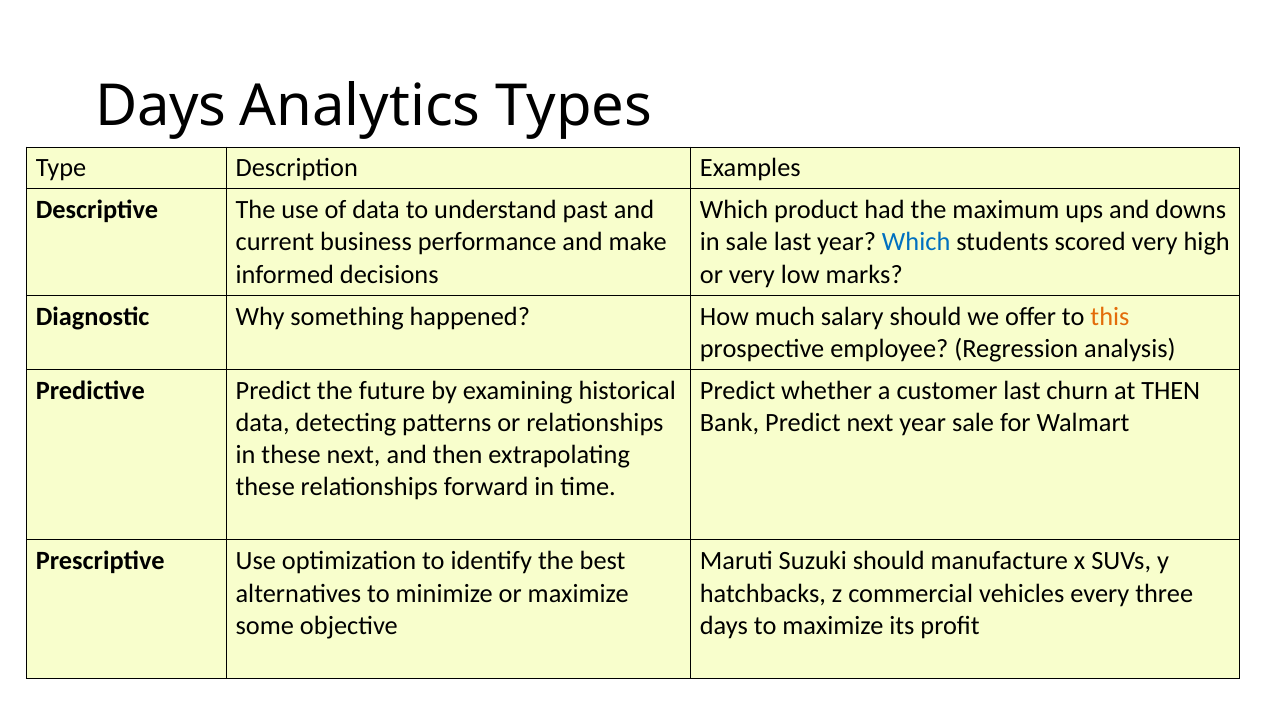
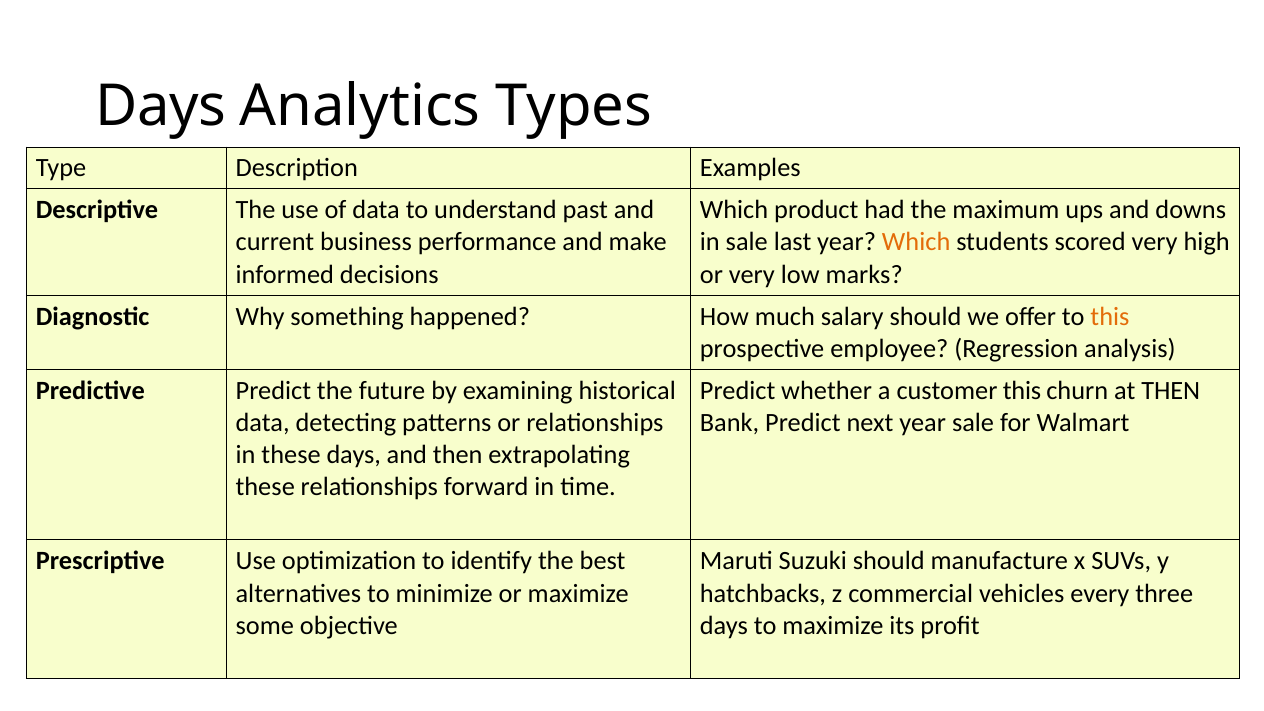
Which colour: blue -> orange (916, 242)
customer last: last -> this (1022, 390)
these next: next -> days (354, 455)
